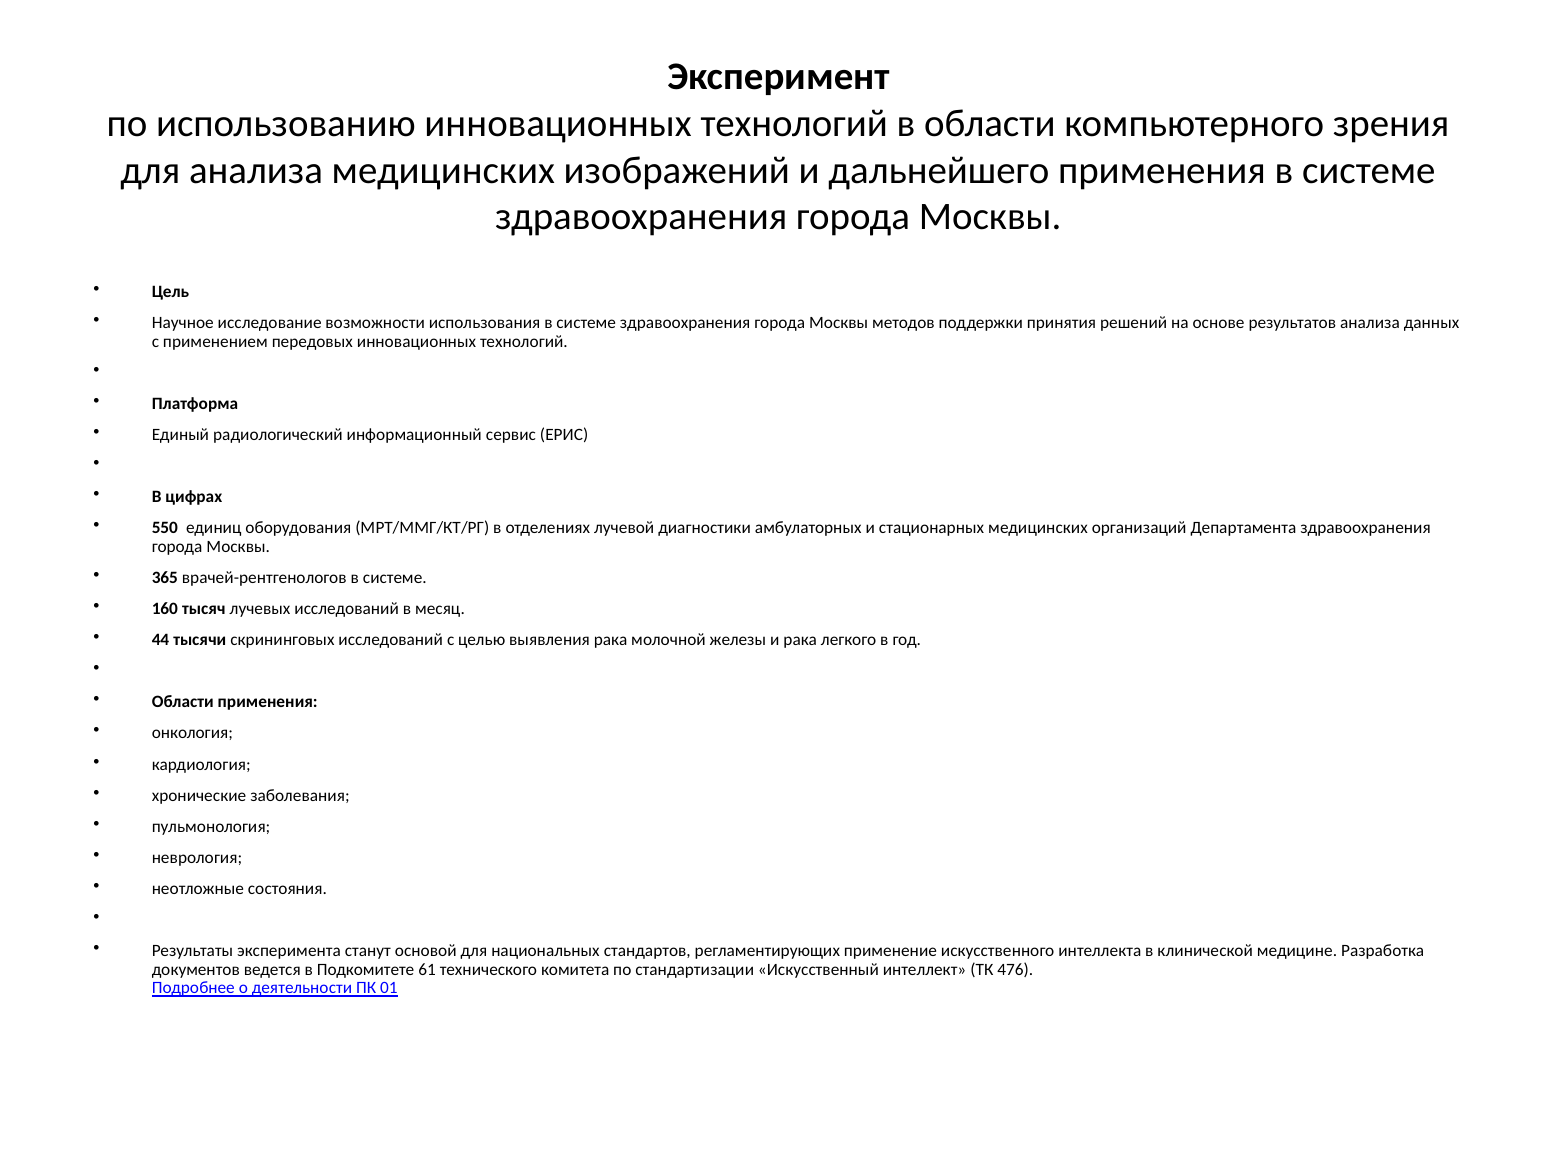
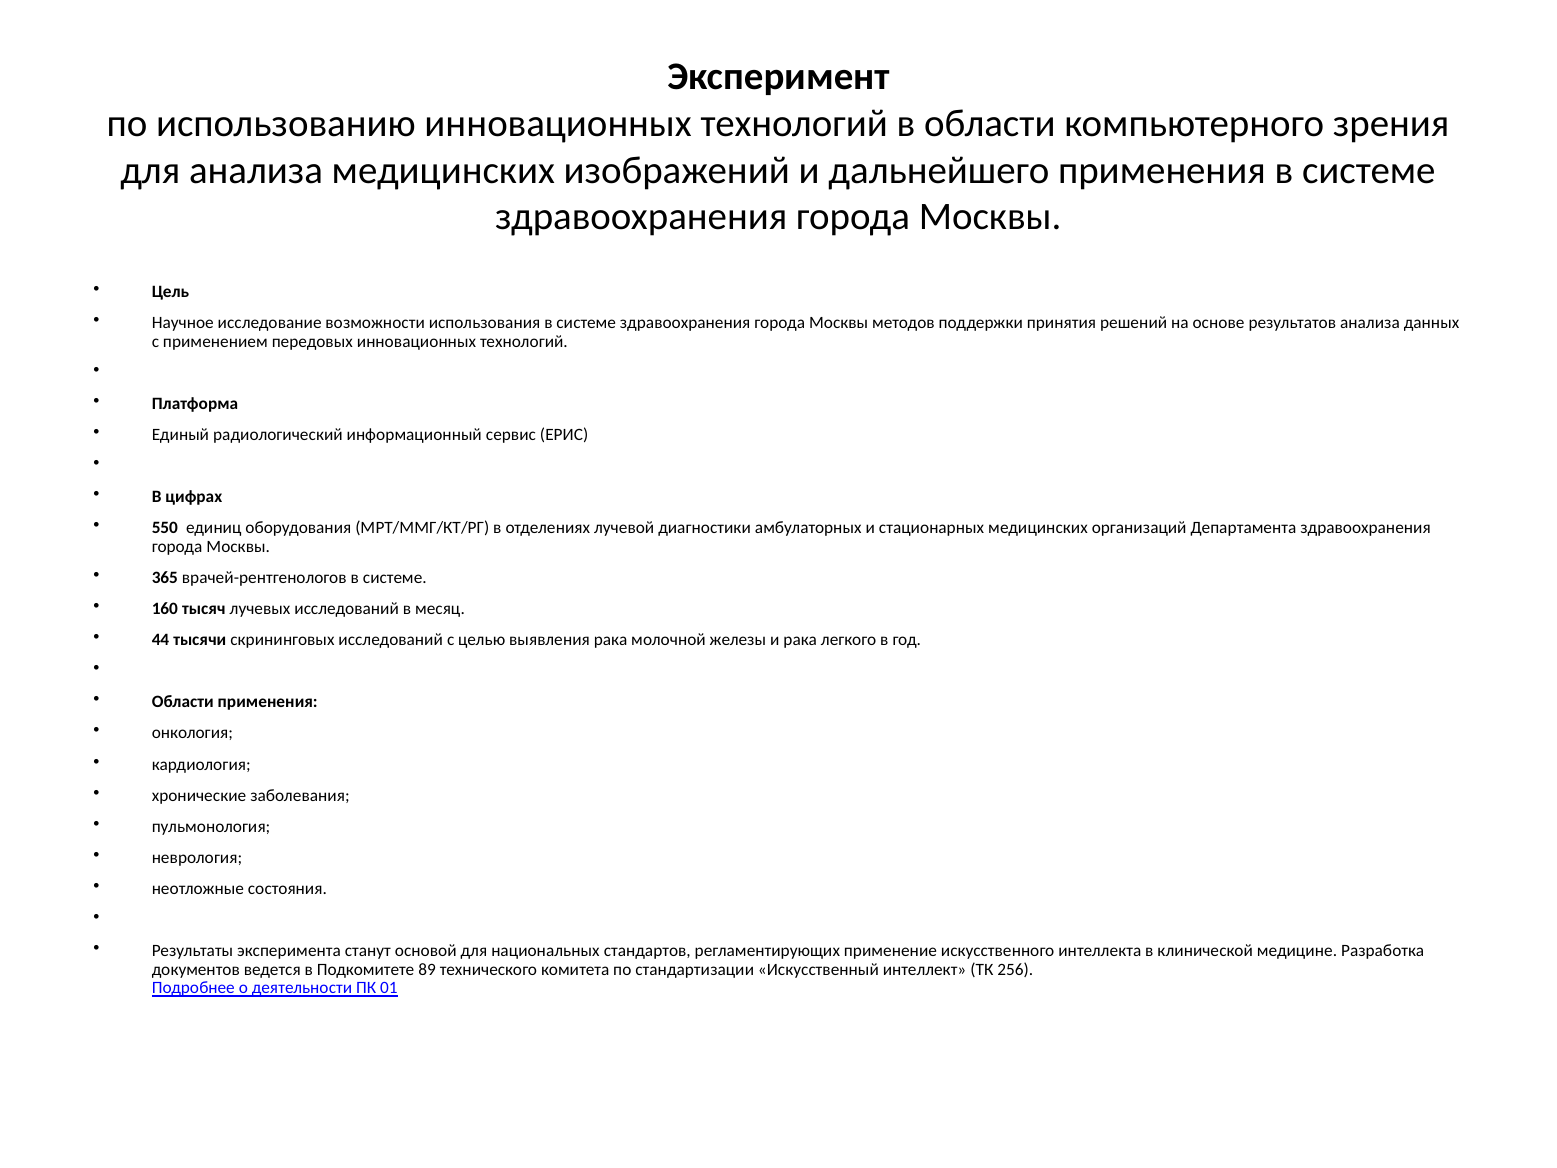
61: 61 -> 89 (427, 969)
476: 476 -> 256 (1015, 969)
